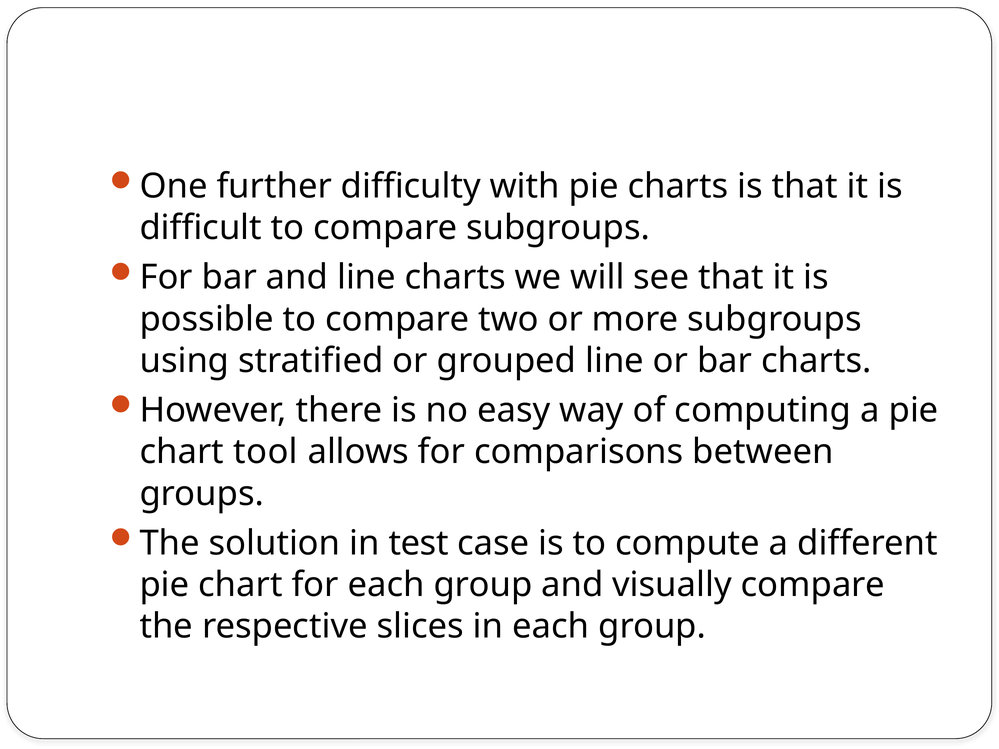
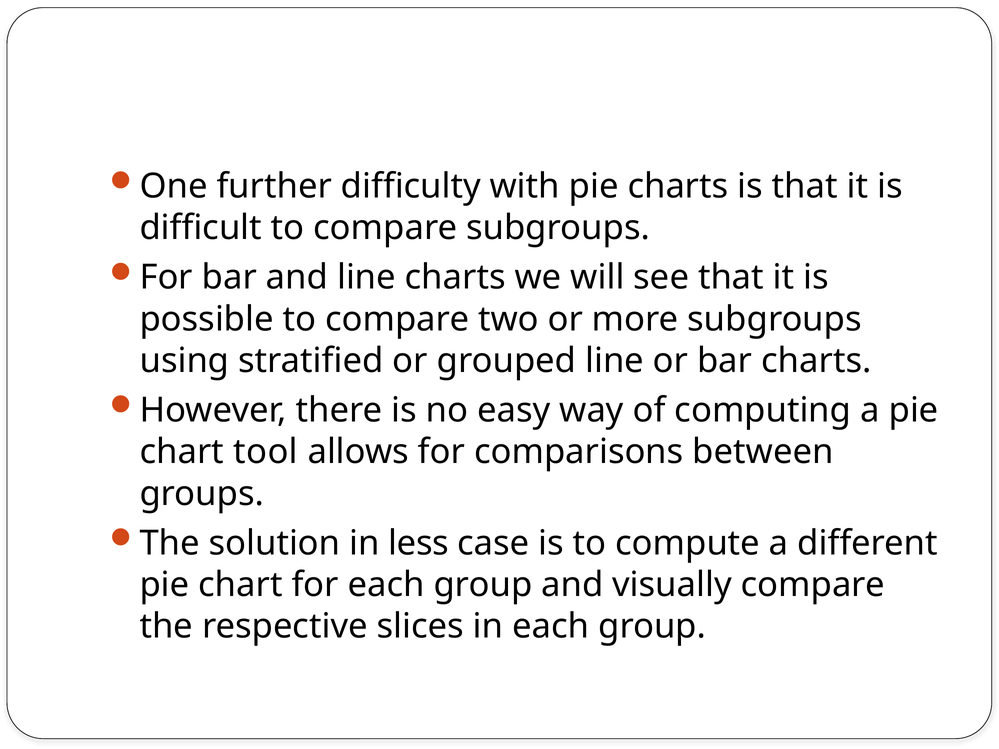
test: test -> less (419, 543)
